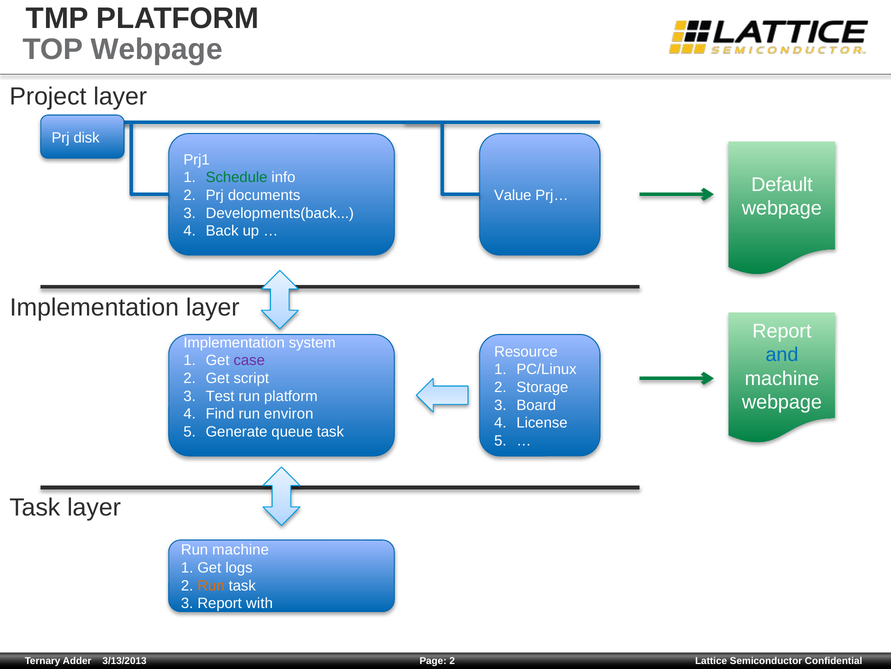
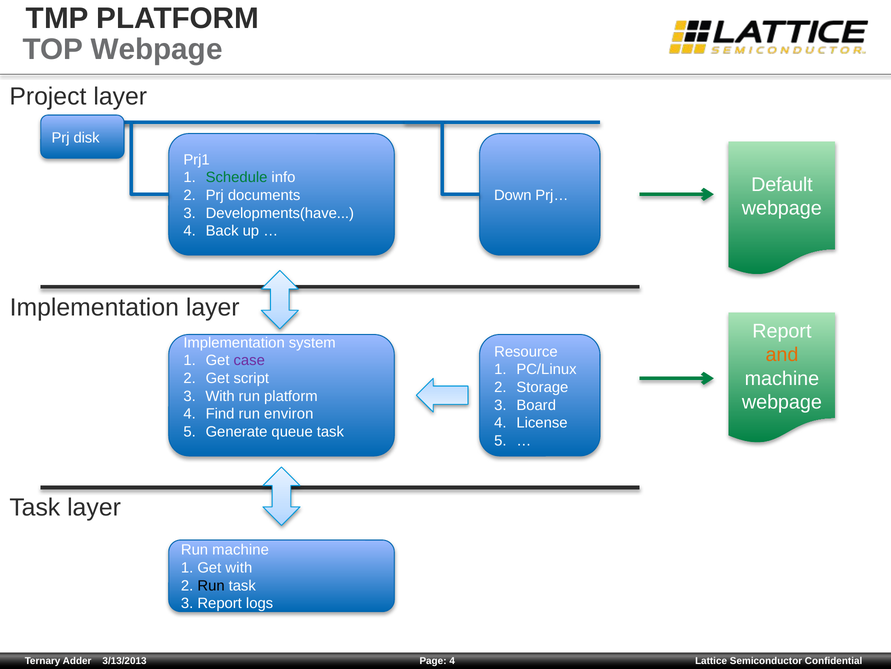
Value: Value -> Down (513, 195)
Developments(back: Developments(back -> Developments(have (280, 213)
and colour: blue -> orange (782, 354)
3 Test: Test -> With (220, 396)
Get logs: logs -> with (239, 567)
Run colour: orange -> black (211, 585)
with: with -> logs (260, 603)
2: 2 -> 4 (452, 660)
